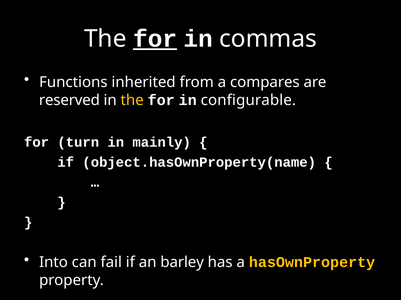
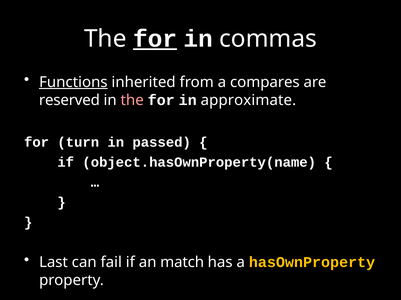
Functions underline: none -> present (73, 82)
the colour: yellow -> pink (132, 100)
configurable: configurable -> approximate (248, 100)
mainly: mainly -> passed (162, 143)
Into: Into -> Last (53, 263)
barley: barley -> match (182, 263)
